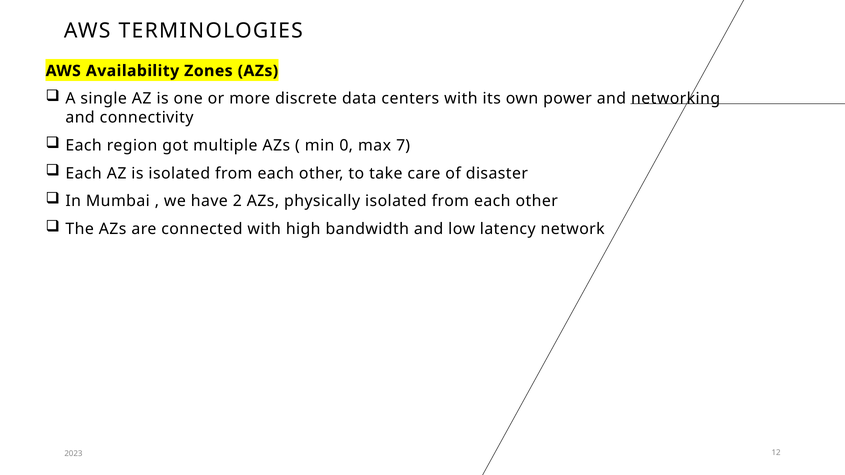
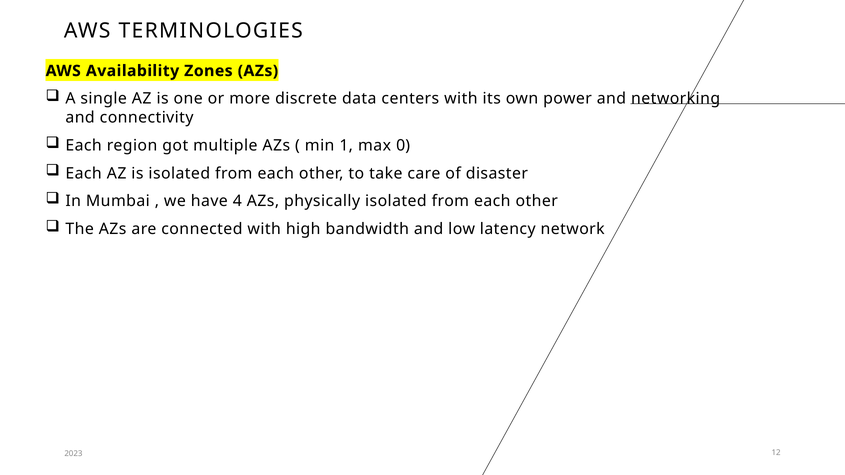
0: 0 -> 1 (346, 146)
7: 7 -> 0 (403, 146)
2: 2 -> 4 (237, 201)
